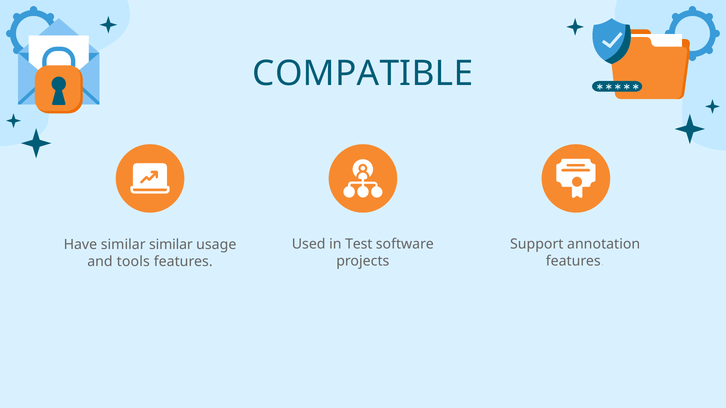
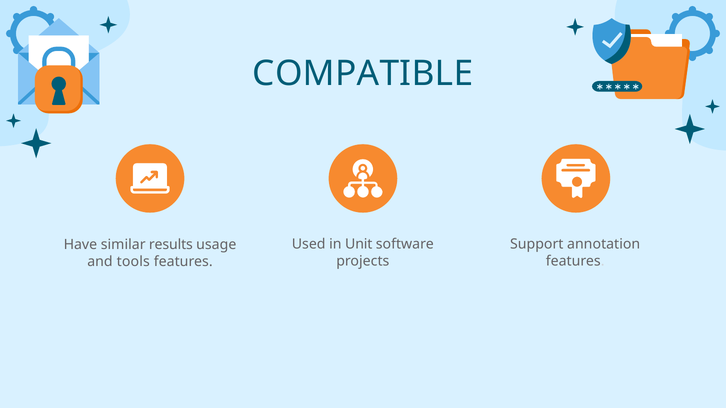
Test: Test -> Unit (359, 245)
similar similar: similar -> results (171, 245)
